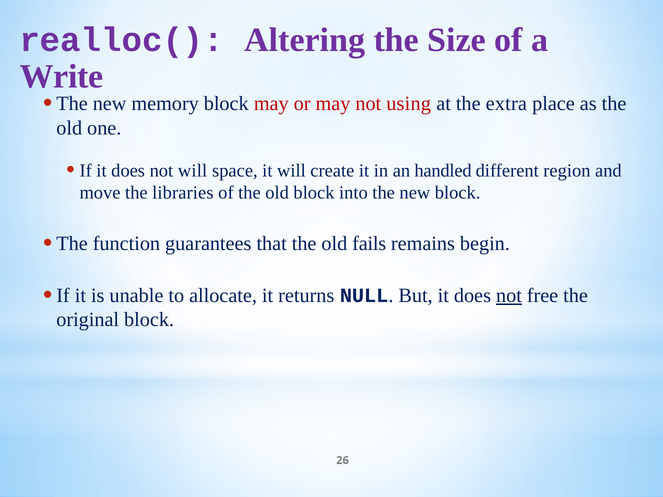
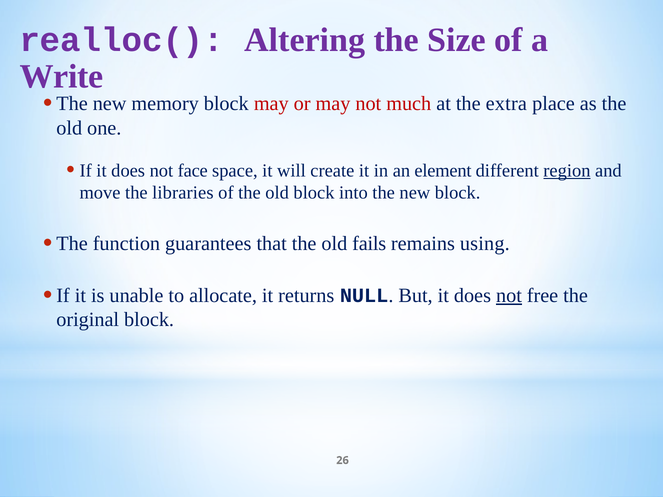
using: using -> much (409, 104)
not will: will -> face (193, 171)
handled: handled -> element (443, 171)
region underline: none -> present (567, 171)
begin: begin -> using (485, 244)
